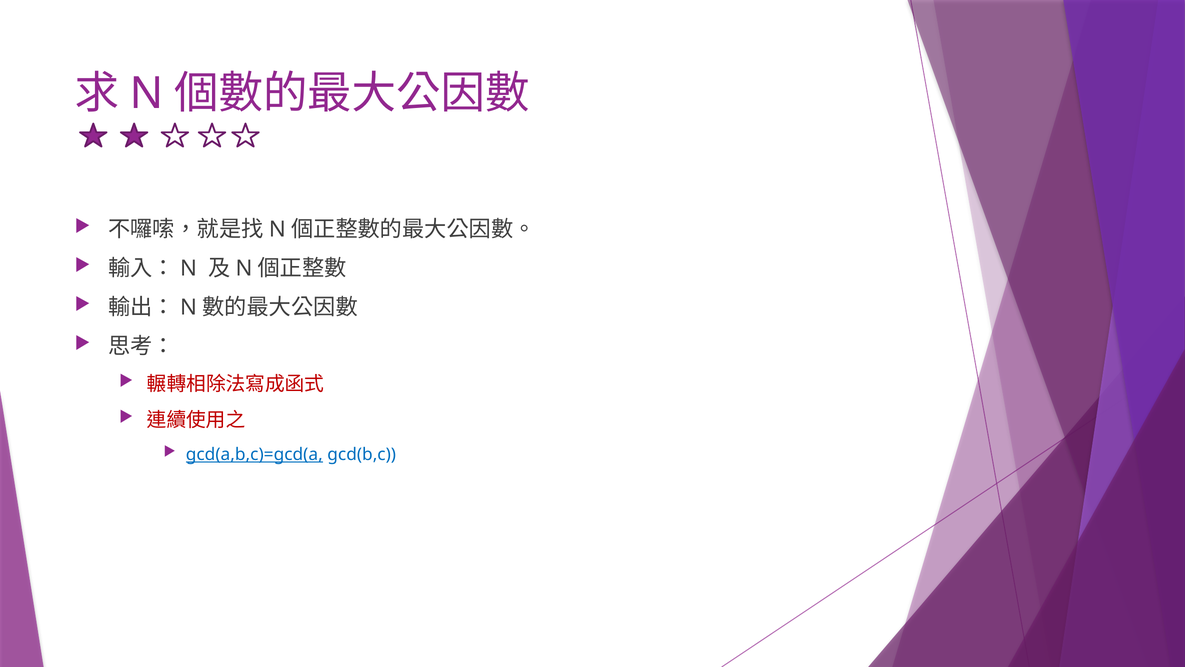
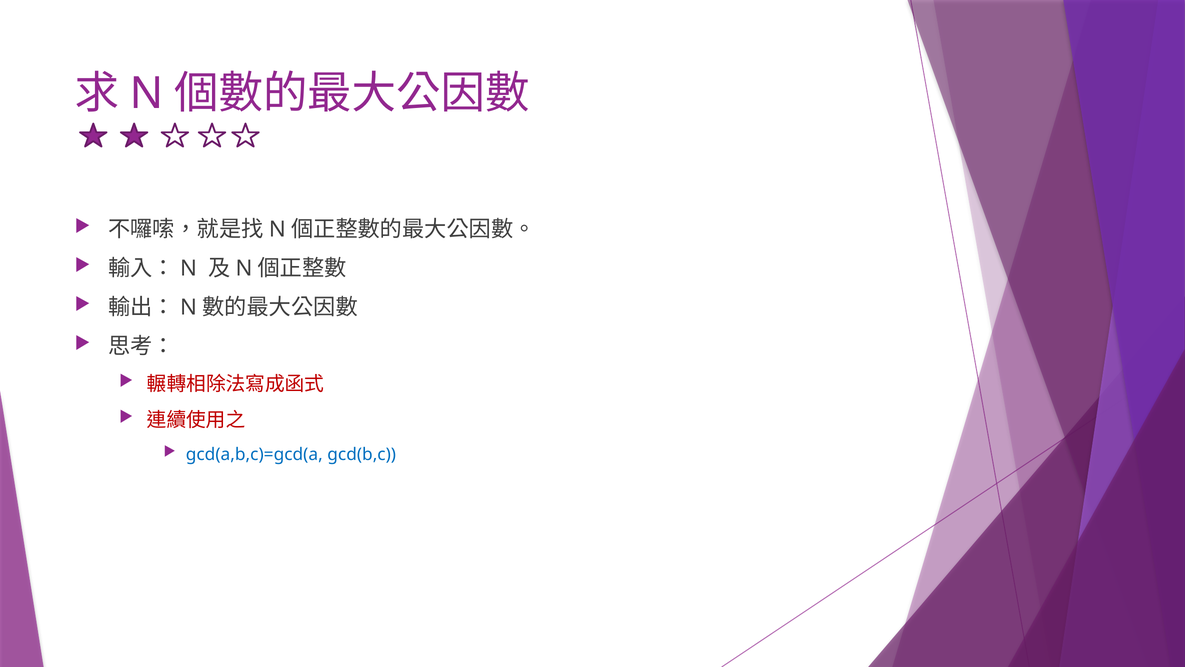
gcd(a,b,c)=gcd(a underline: present -> none (254, 454)
